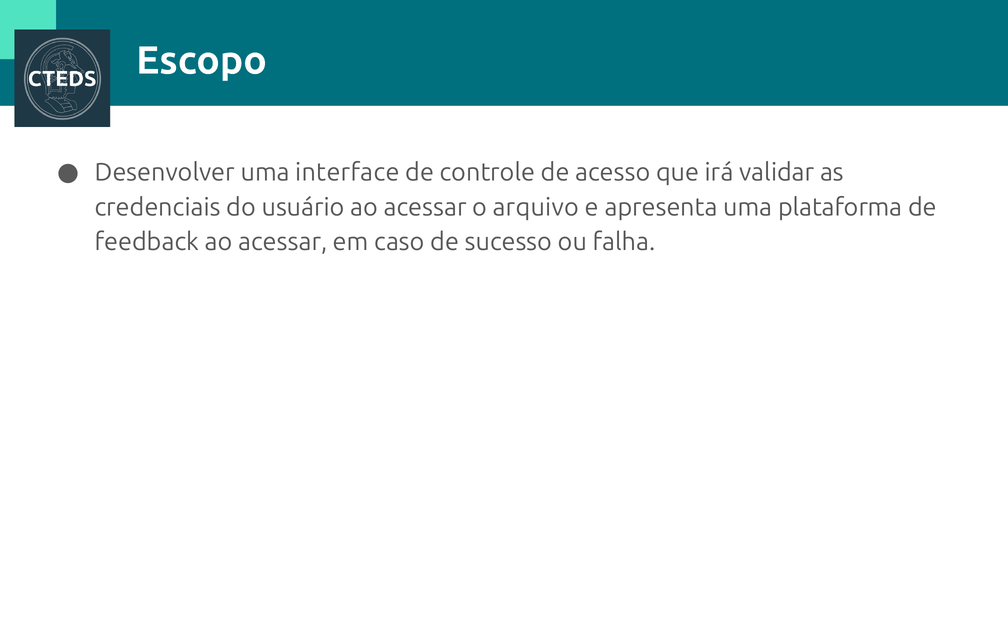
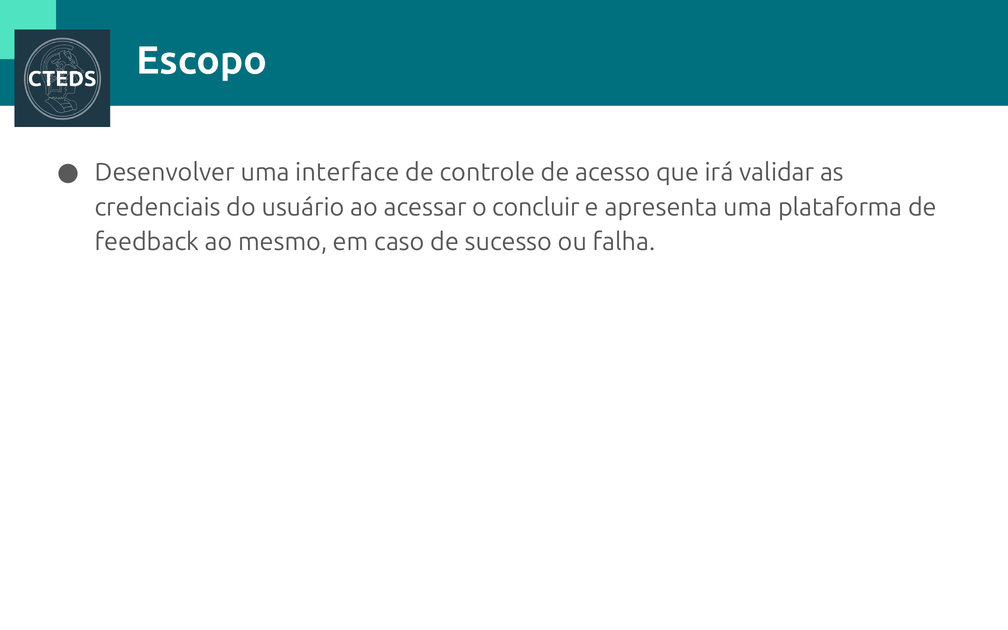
arquivo: arquivo -> concluir (536, 207)
feedback ao acessar: acessar -> mesmo (283, 242)
